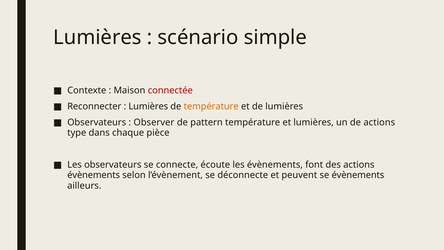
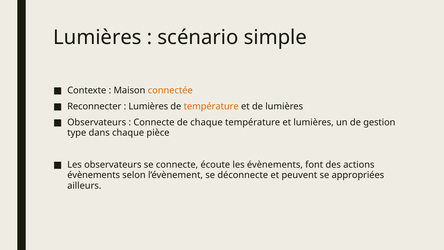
connectée colour: red -> orange (170, 90)
Observer: Observer -> Connecte (154, 122)
de pattern: pattern -> chaque (206, 122)
de actions: actions -> gestion (379, 122)
se évènements: évènements -> appropriées (358, 175)
